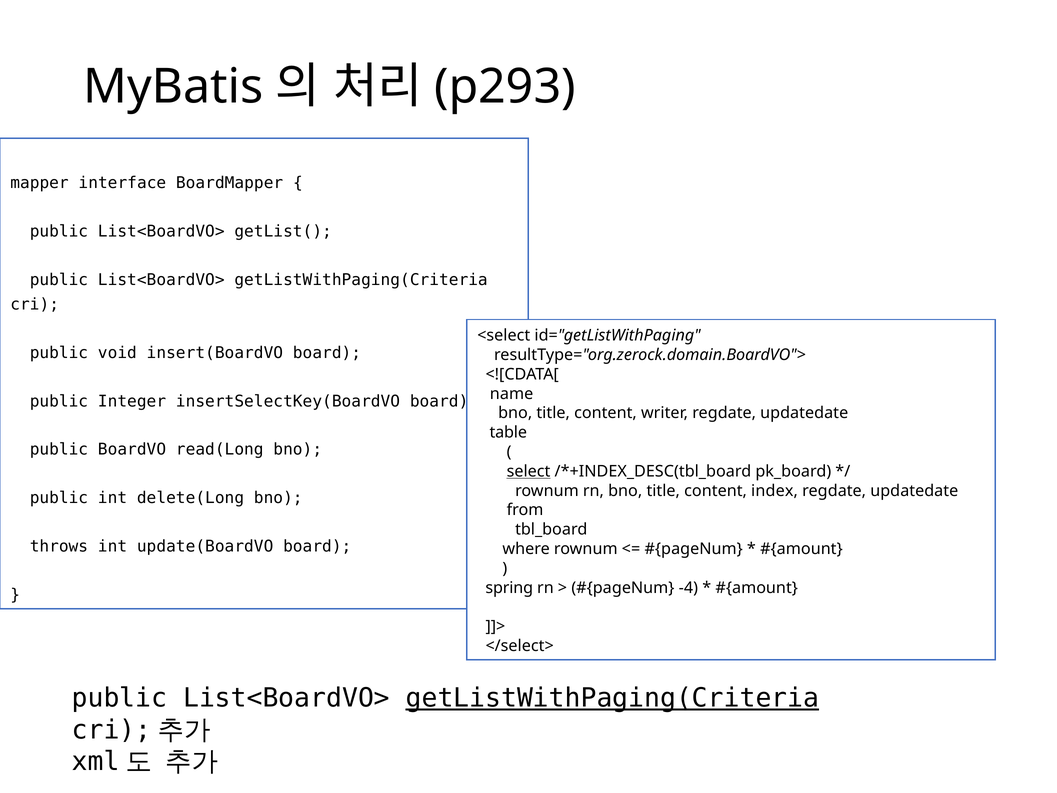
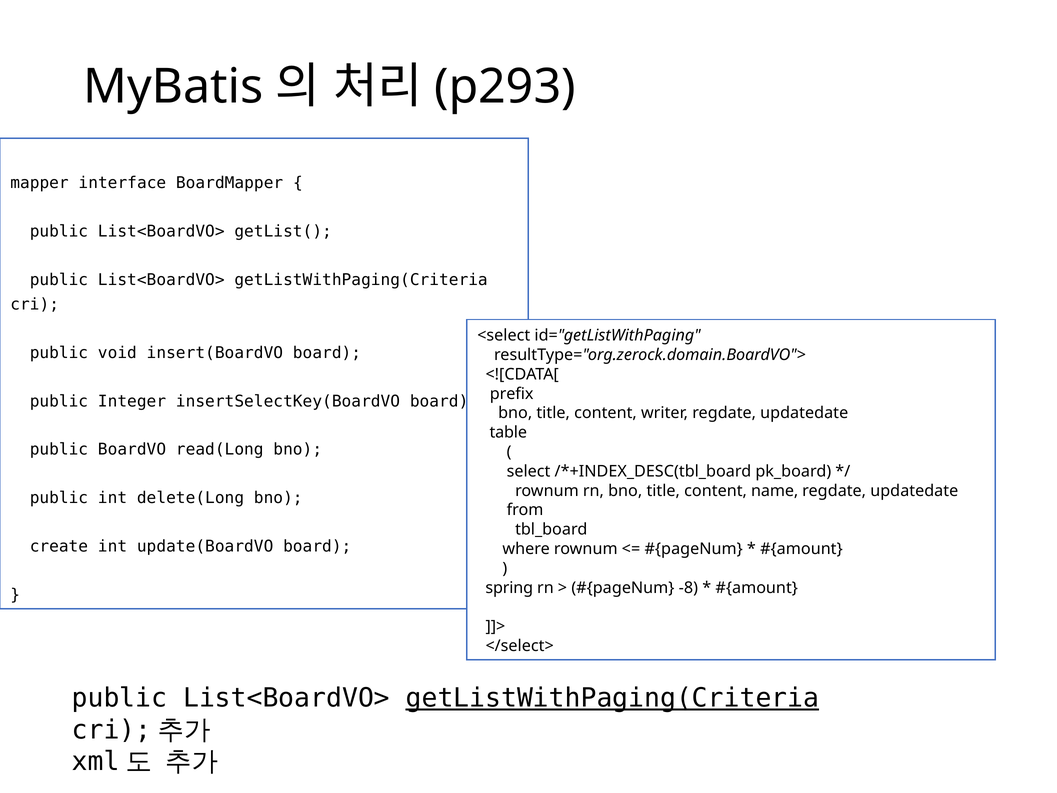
name: name -> prefix (512, 394)
select underline: present -> none (529, 471)
index: index -> name (775, 491)
throws: throws -> create (59, 546)
-4: -4 -> -8 (688, 588)
